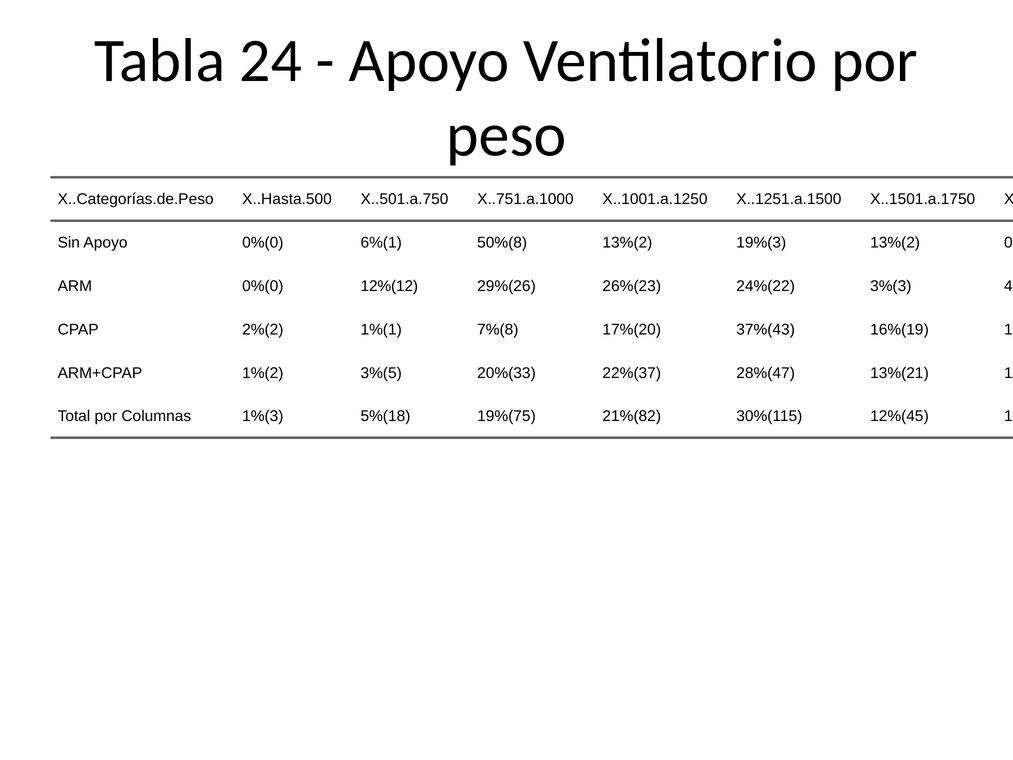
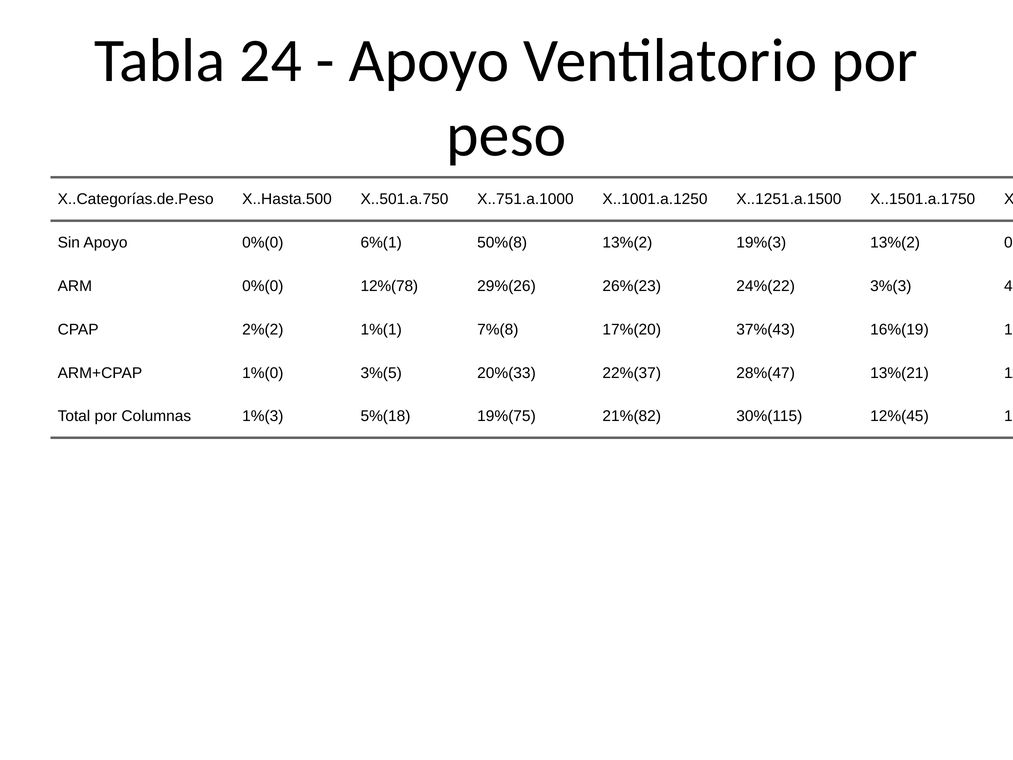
12%(12: 12%(12 -> 12%(78 (389, 286)
ARM+CPAP 1%(2: 1%(2 -> 1%(0 (263, 373)
